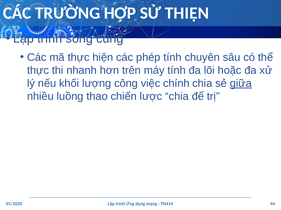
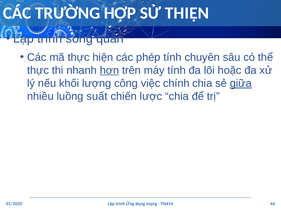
cùng: cùng -> quản (110, 39)
hơn underline: none -> present (109, 71)
thao: thao -> suất (97, 97)
